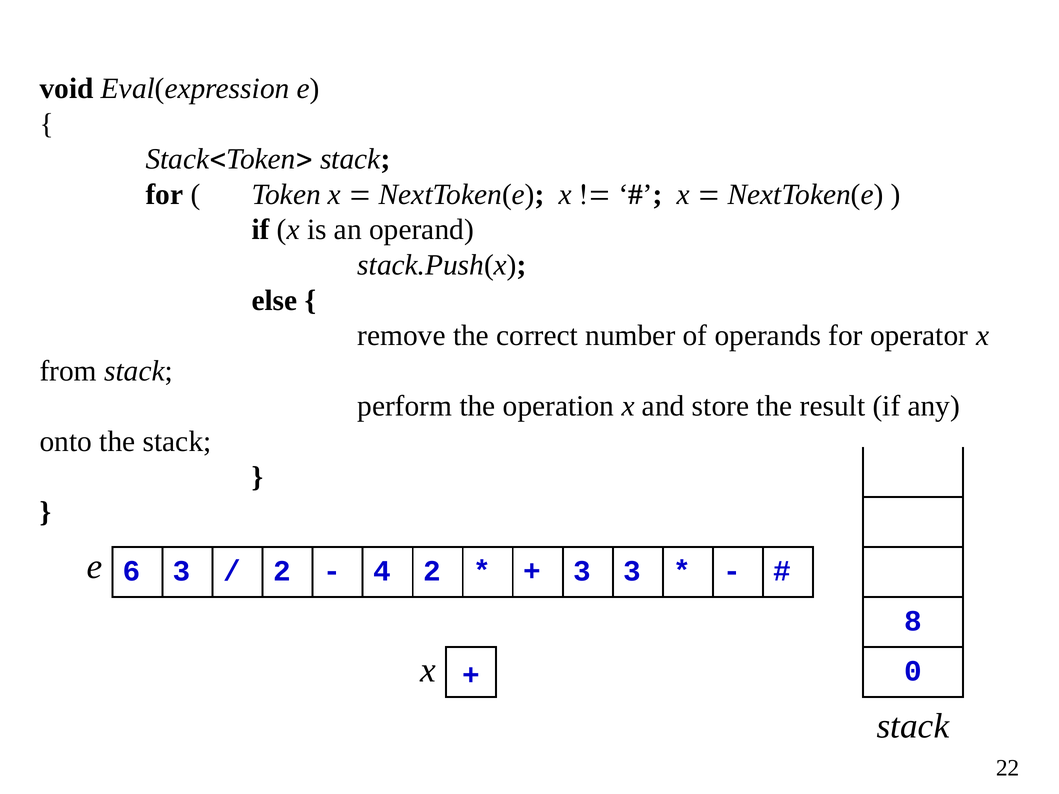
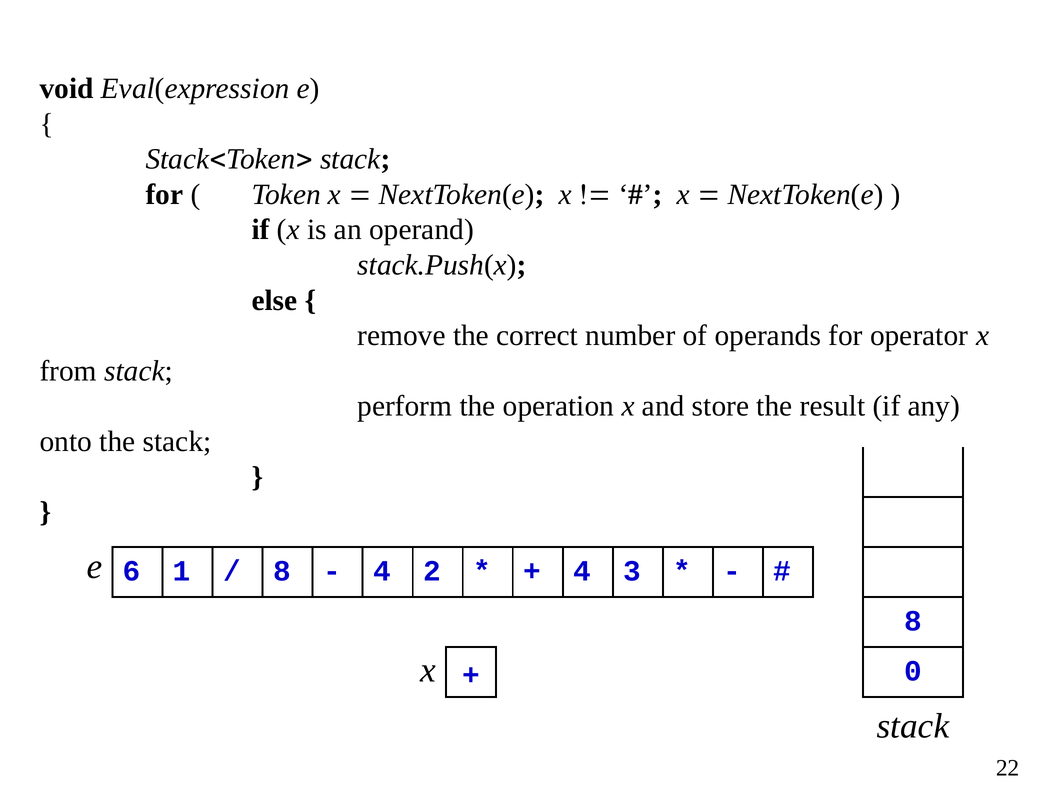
6 3: 3 -> 1 (182, 571)
2: 2 -> 8 (282, 571)
3: 3 -> 4 (582, 571)
